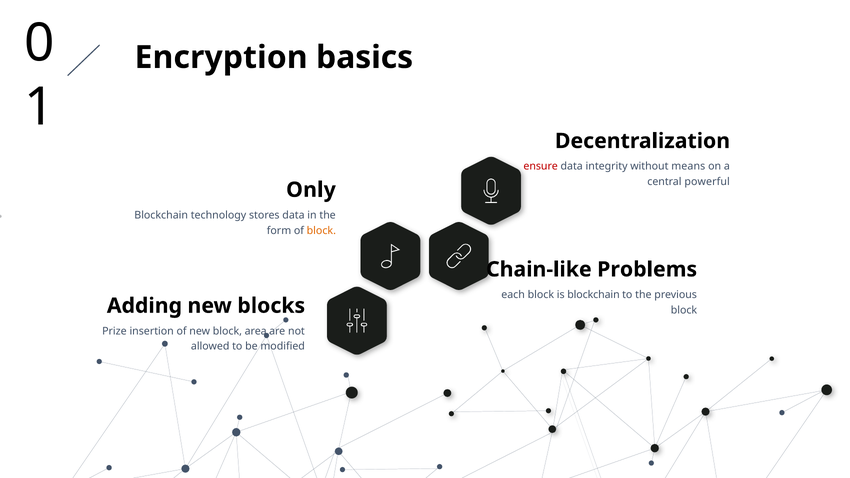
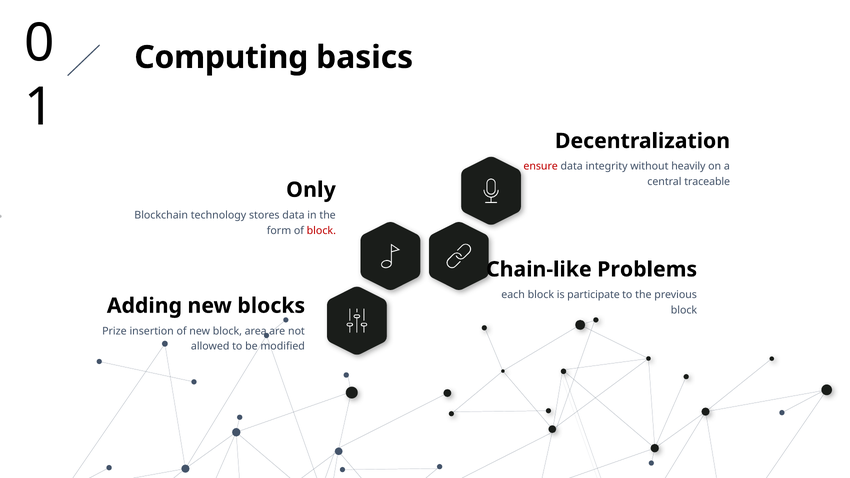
Encryption: Encryption -> Computing (221, 57)
means: means -> heavily (688, 166)
powerful: powerful -> traceable (707, 182)
block colour: orange -> red (321, 231)
is blockchain: blockchain -> participate (593, 295)
